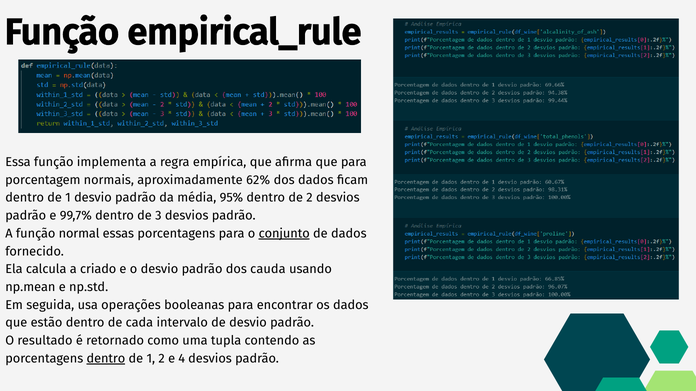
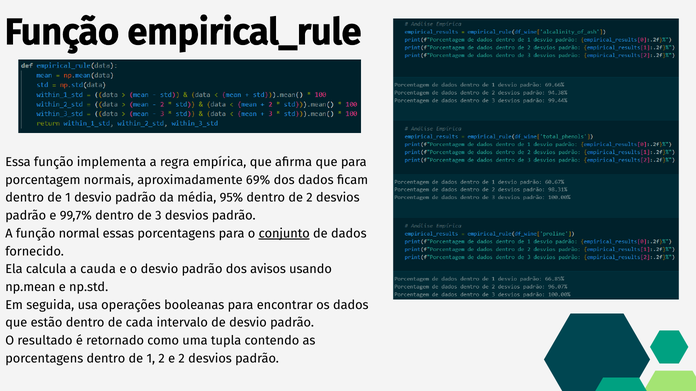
62%: 62% -> 69% (258, 180)
criado: criado -> cauda (98, 270)
cauda: cauda -> avisos (268, 270)
dentro underline: present -> none (106, 359)
e 4: 4 -> 2 (182, 359)
